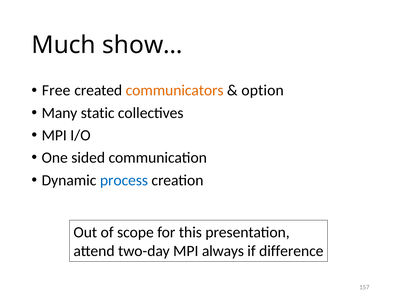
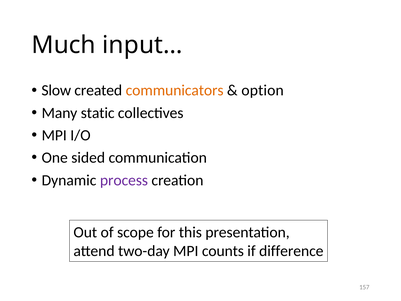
show…: show… -> input… (142, 45)
Free: Free -> Slow (56, 90)
process colour: blue -> purple (124, 180)
always: always -> counts (223, 251)
